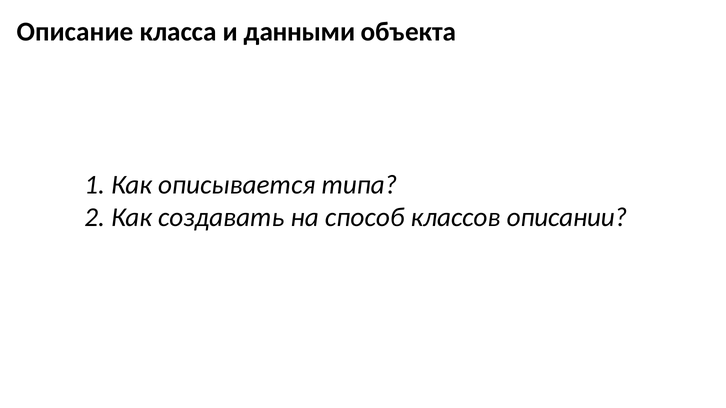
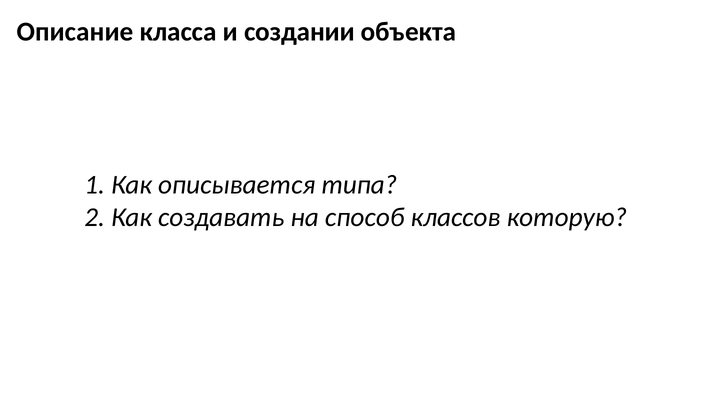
данными: данными -> создании (300, 32)
описании: описании -> которую (567, 218)
